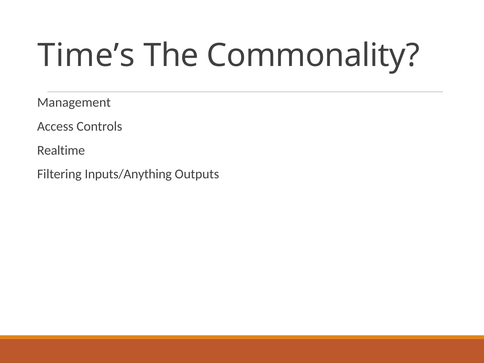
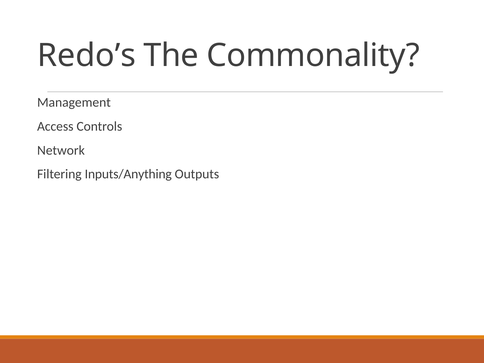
Time’s: Time’s -> Redo’s (86, 55)
Realtime: Realtime -> Network (61, 150)
